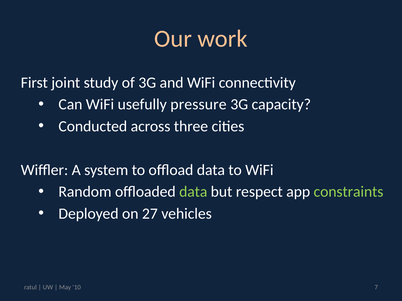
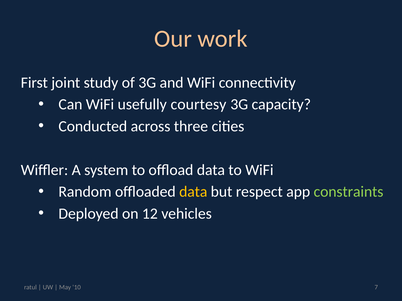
pressure: pressure -> courtesy (198, 105)
data colour: light green -> yellow (193, 192)
27: 27 -> 12 (150, 214)
